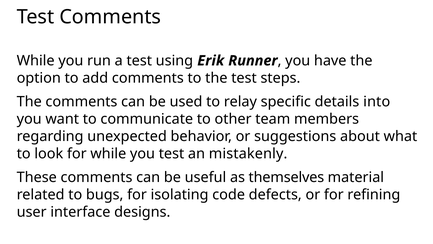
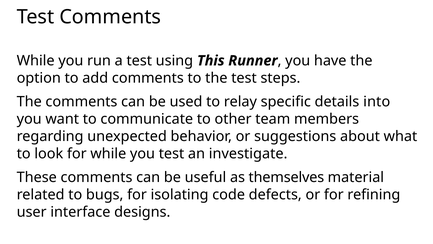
Erik: Erik -> This (211, 61)
mistakenly: mistakenly -> investigate (248, 154)
